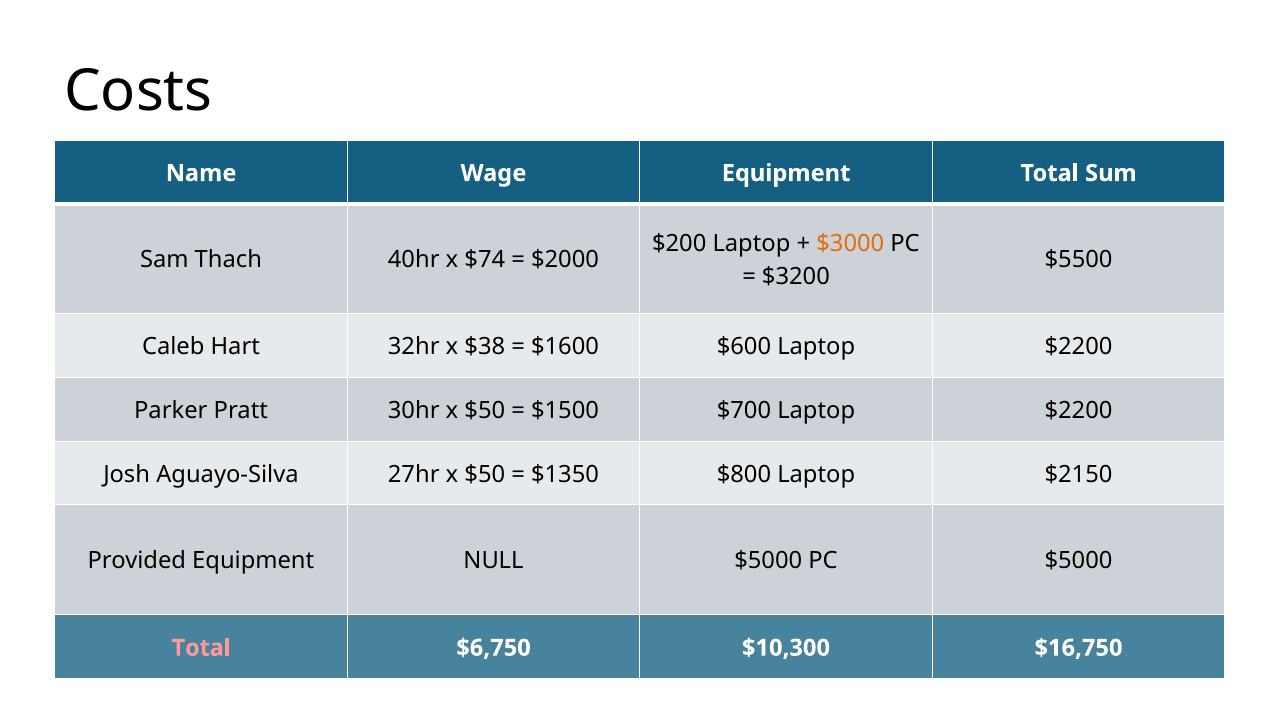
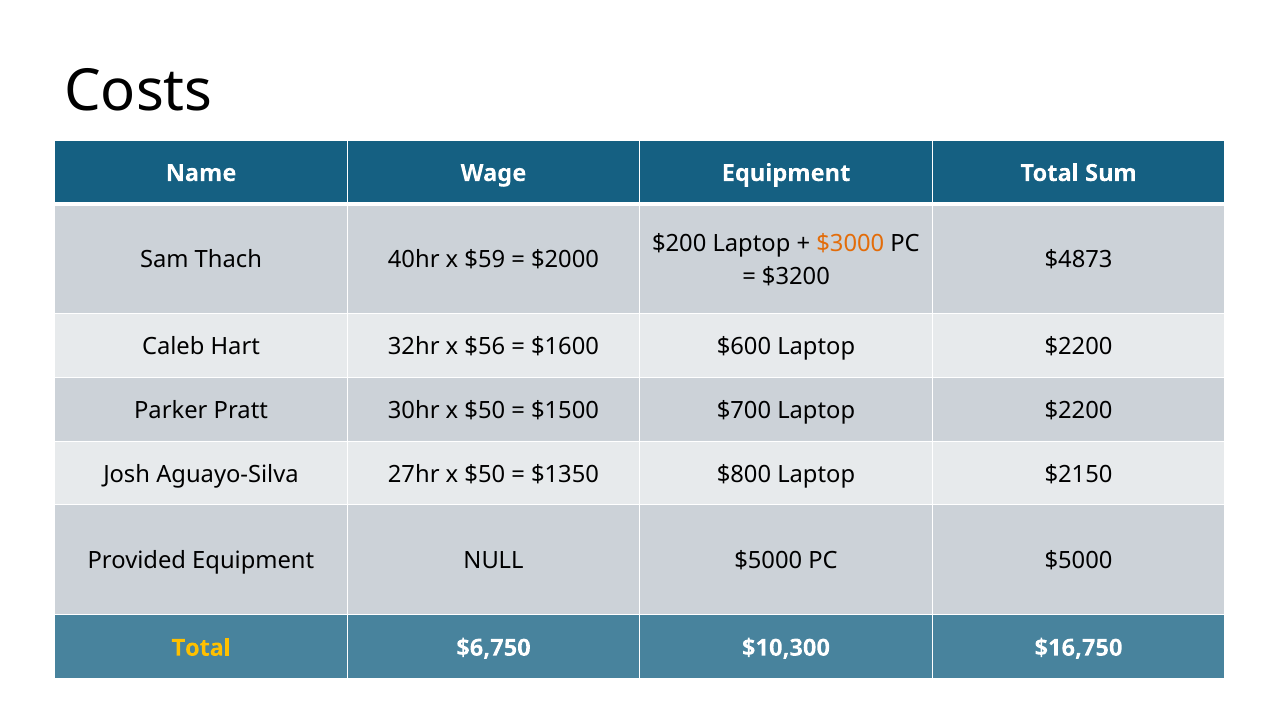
$74: $74 -> $59 (485, 260)
$5500: $5500 -> $4873 (1079, 260)
$38: $38 -> $56 (485, 347)
Total colour: pink -> yellow (201, 648)
